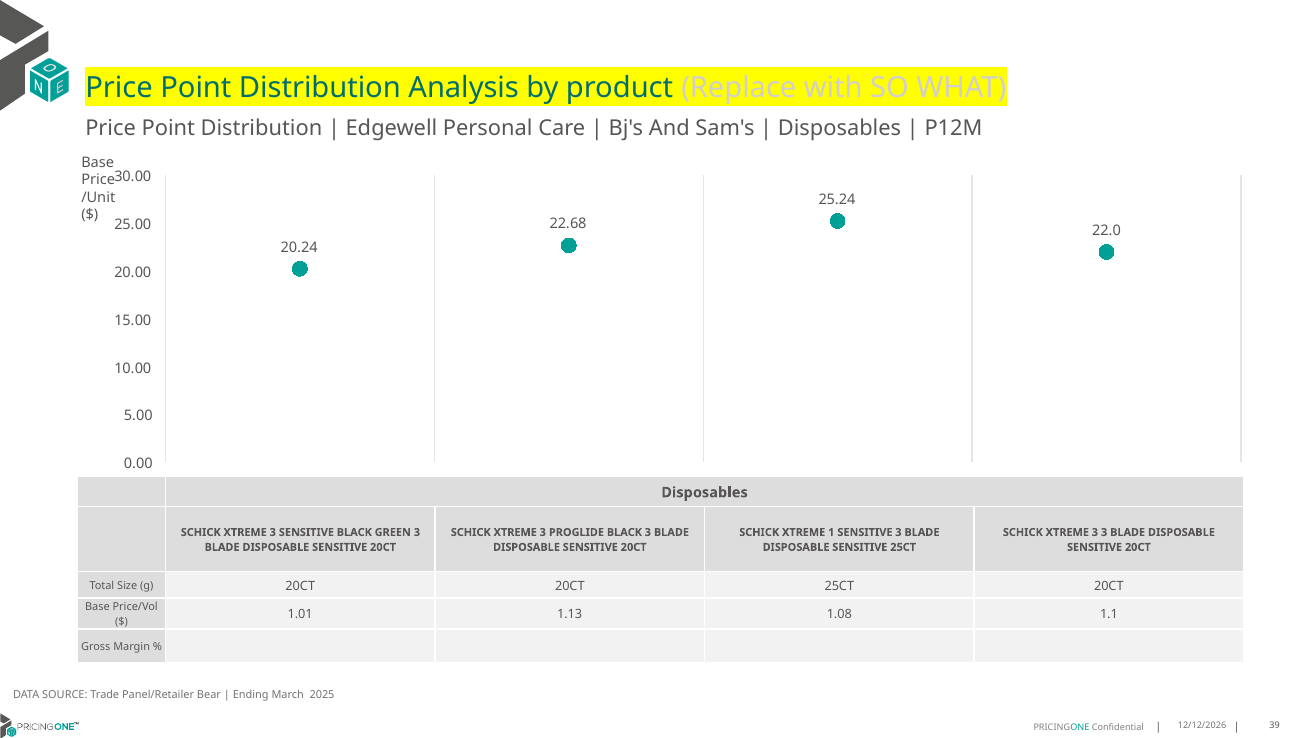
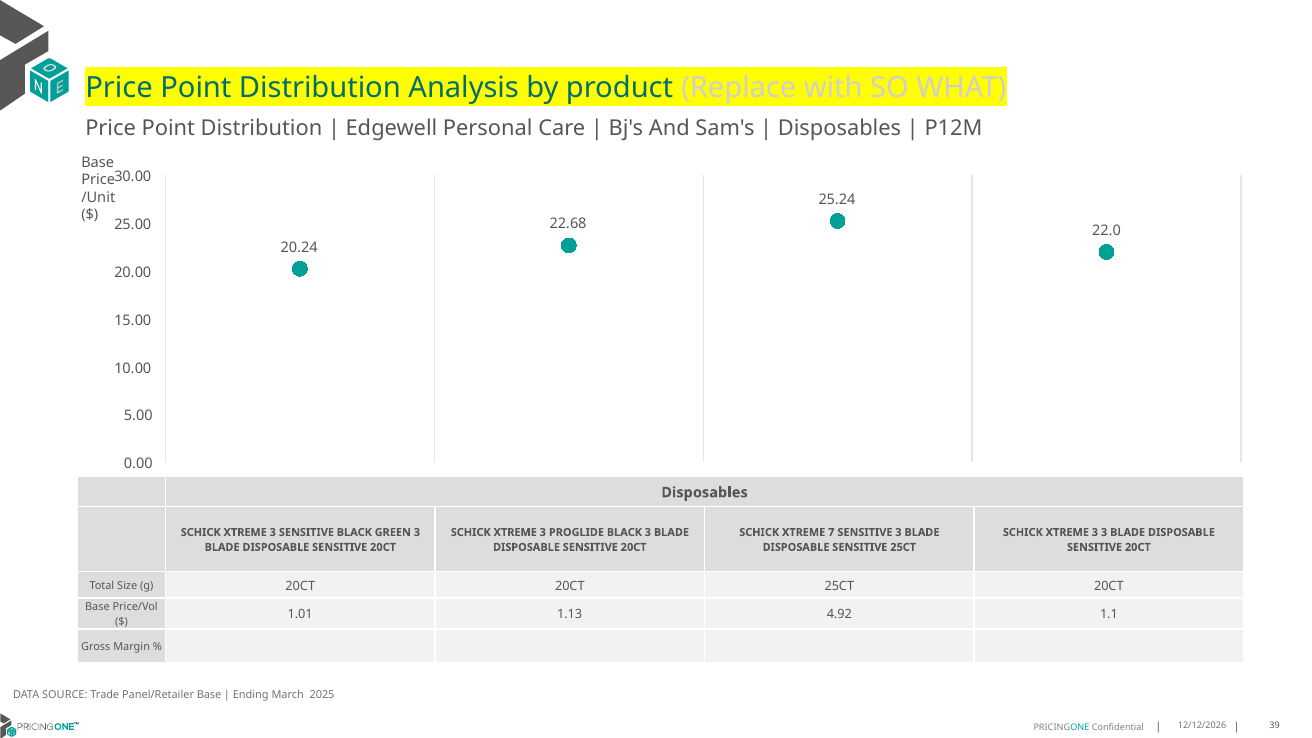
1: 1 -> 7 (831, 532)
1.08: 1.08 -> 4.92 (839, 615)
Panel/Retailer Bear: Bear -> Base (209, 695)
